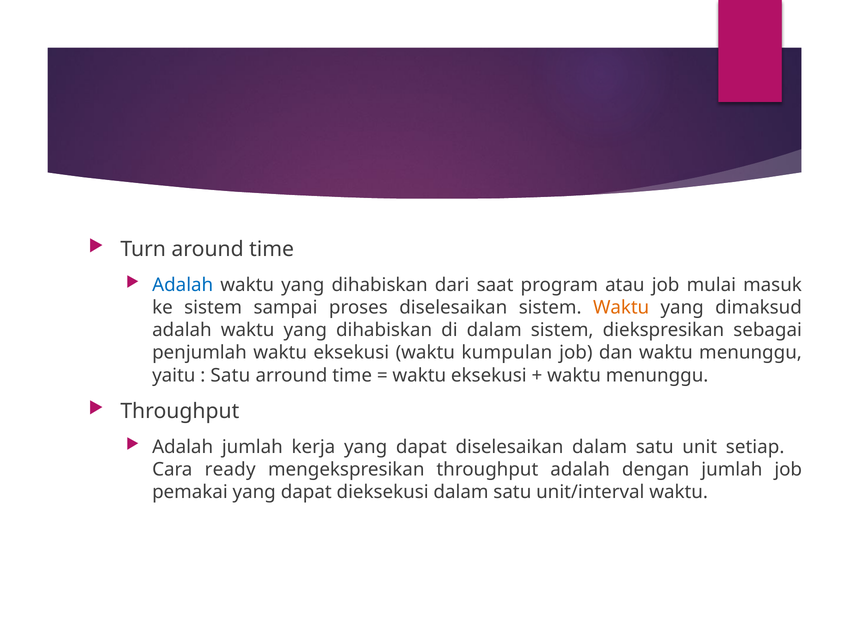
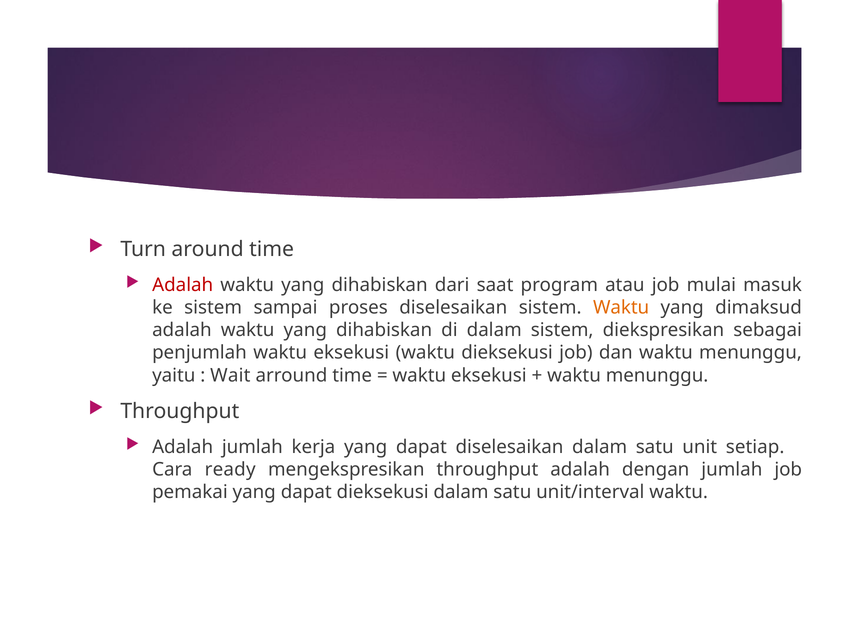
Adalah colour: blue -> red (183, 285)
waktu kumpulan: kumpulan -> dieksekusi (507, 353)
Satu: Satu -> Wait (230, 375)
